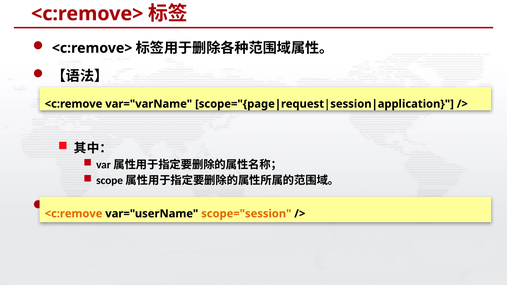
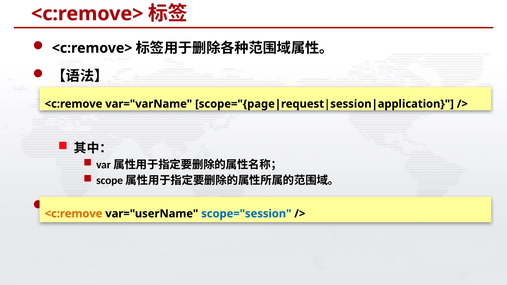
scope="session colour: orange -> blue (246, 214)
